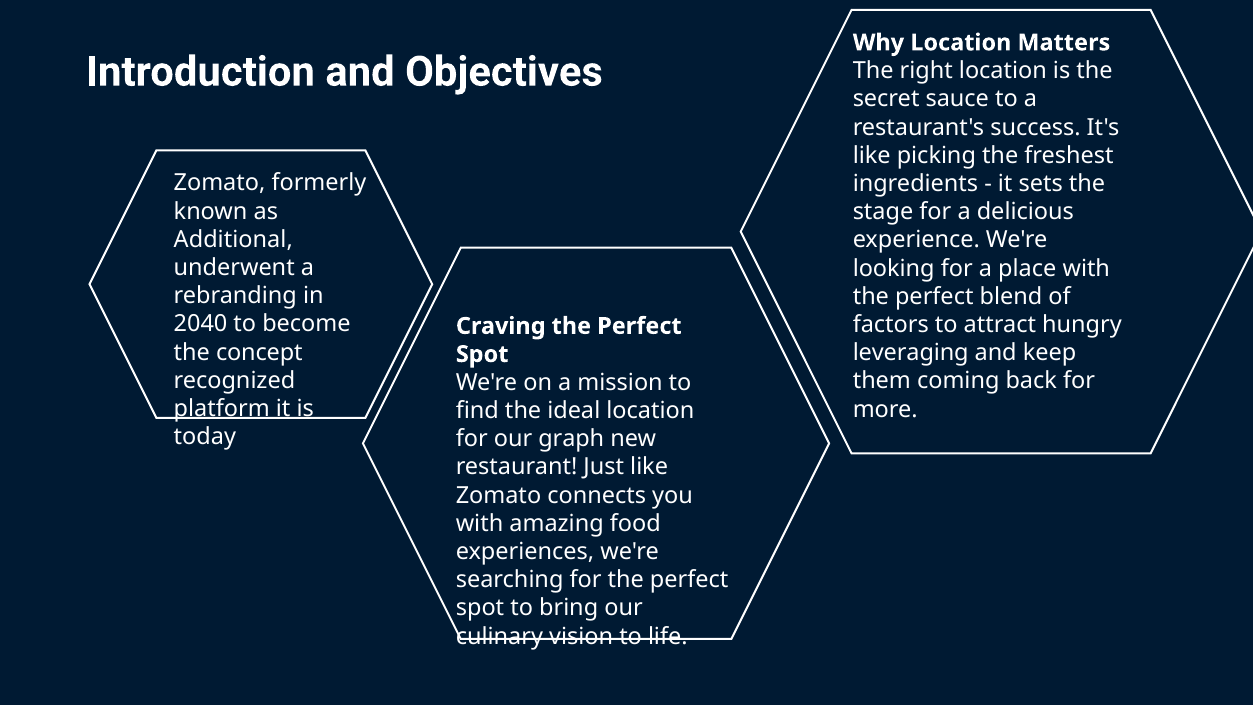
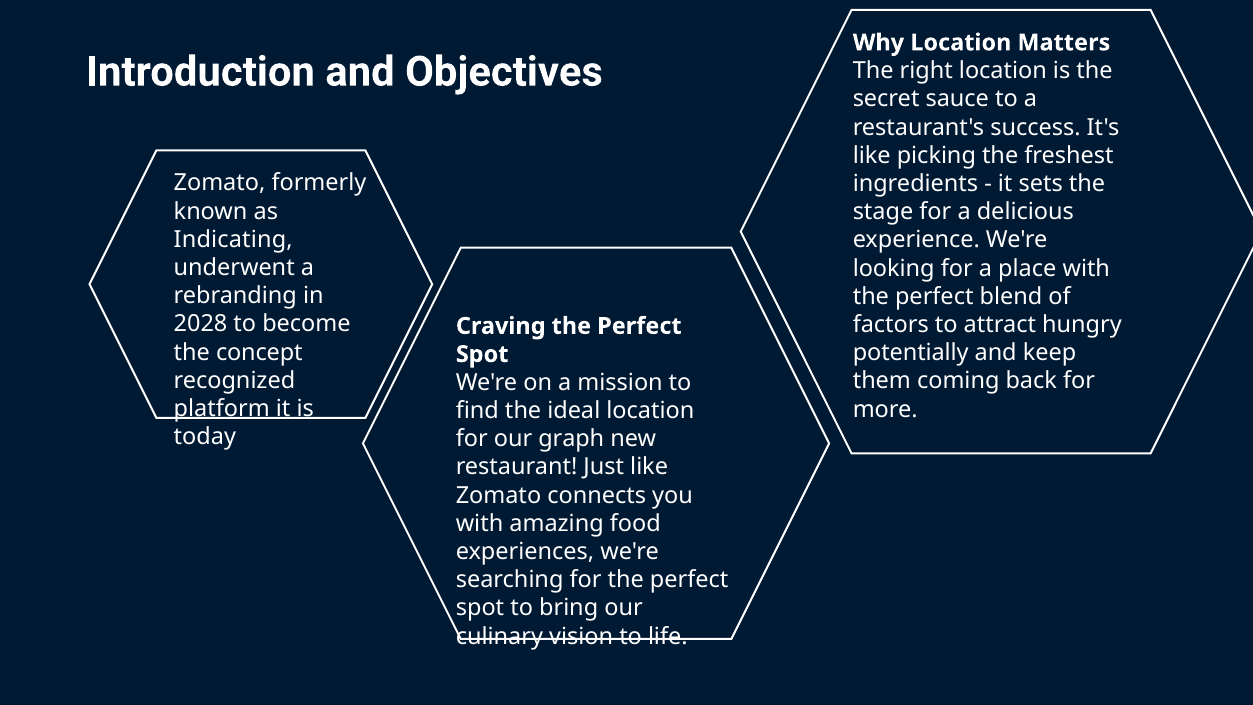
Additional: Additional -> Indicating (233, 240)
2040: 2040 -> 2028 (201, 324)
leveraging: leveraging -> potentially (911, 353)
